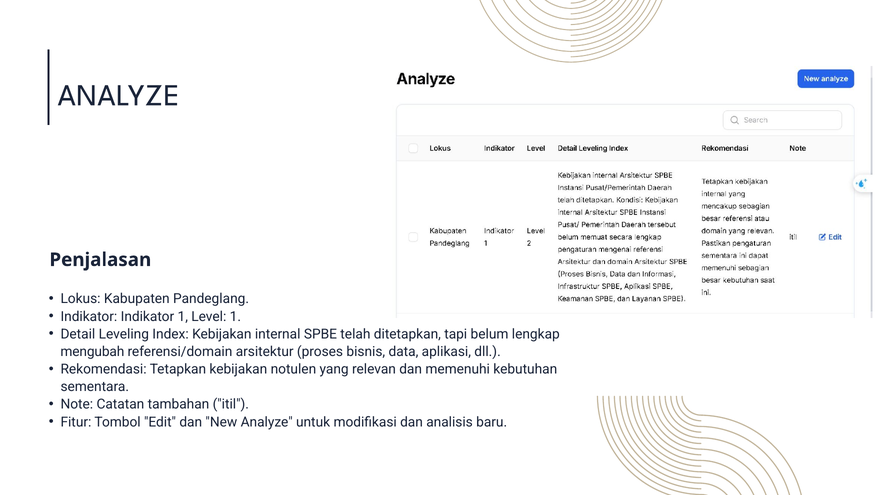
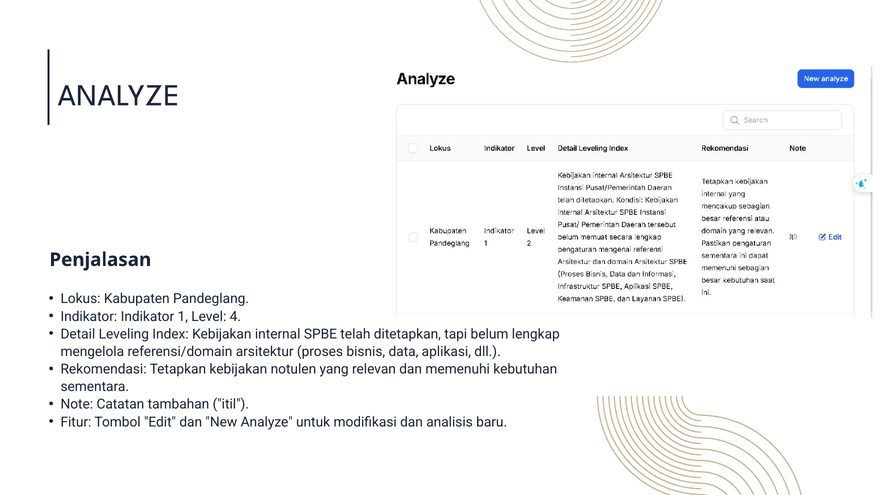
Level 1: 1 -> 4 (235, 316)
mengubah: mengubah -> mengelola (92, 351)
